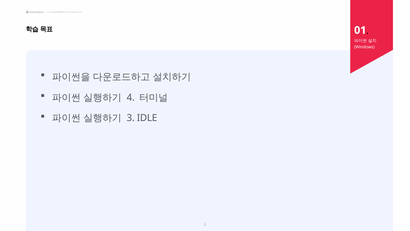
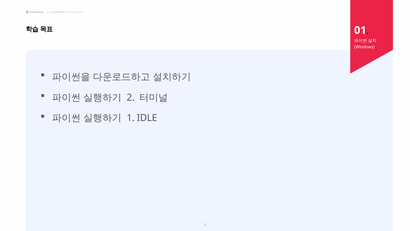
4: 4 -> 2 (131, 97)
3: 3 -> 1 (131, 118)
